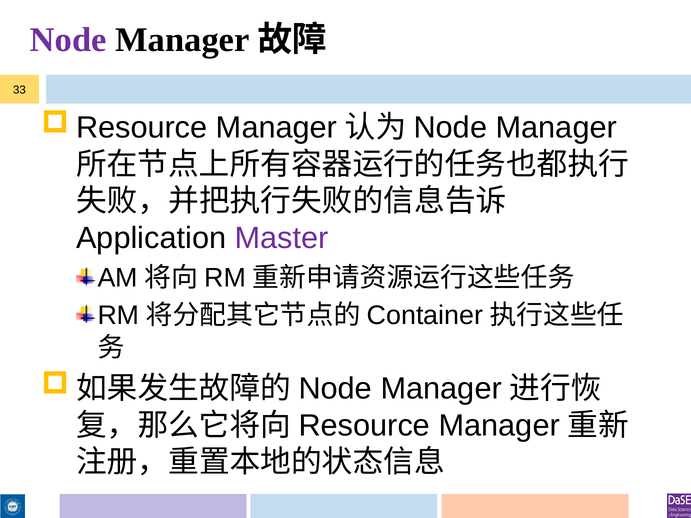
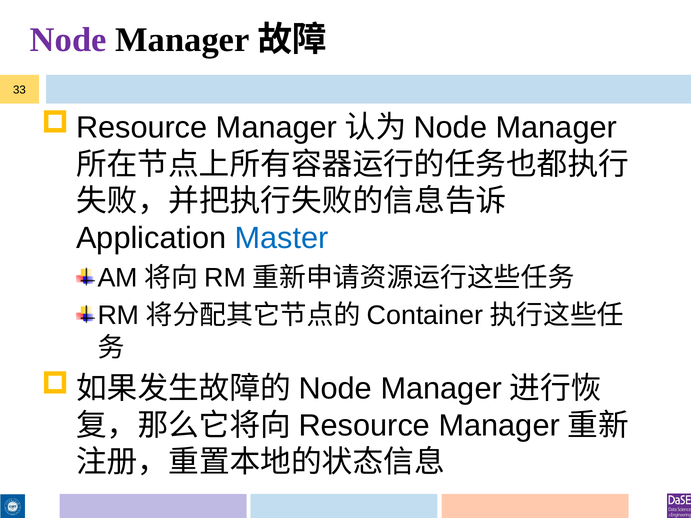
Master colour: purple -> blue (282, 238)
